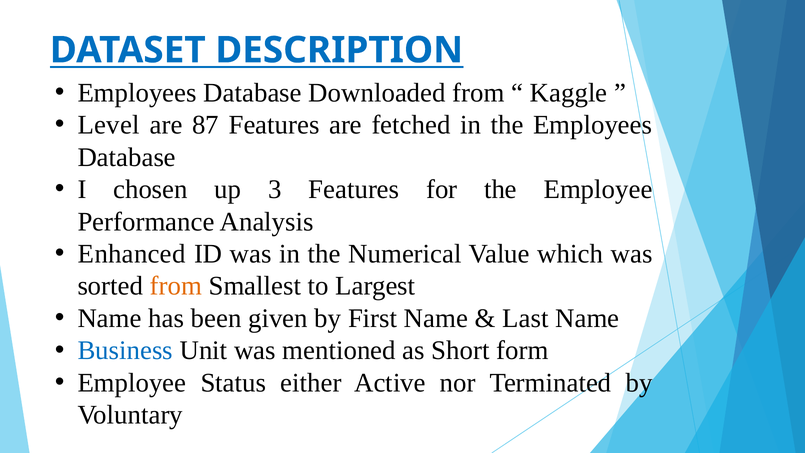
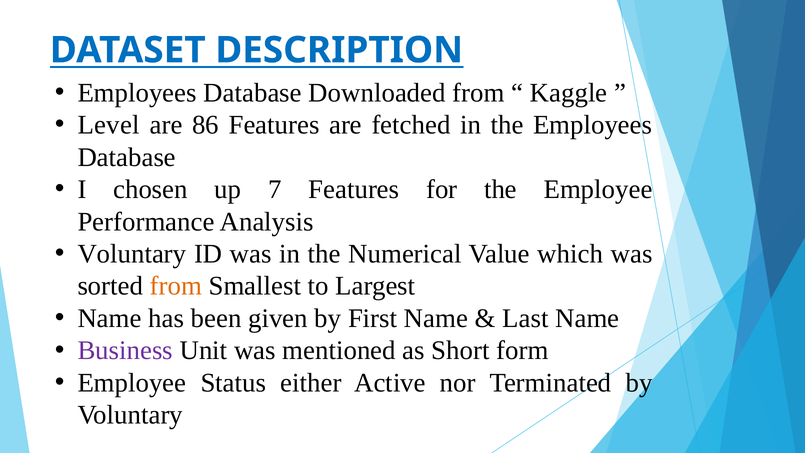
87: 87 -> 86 (205, 125)
3: 3 -> 7 (275, 189)
Enhanced: Enhanced -> Voluntary (132, 254)
Business colour: blue -> purple (125, 350)
